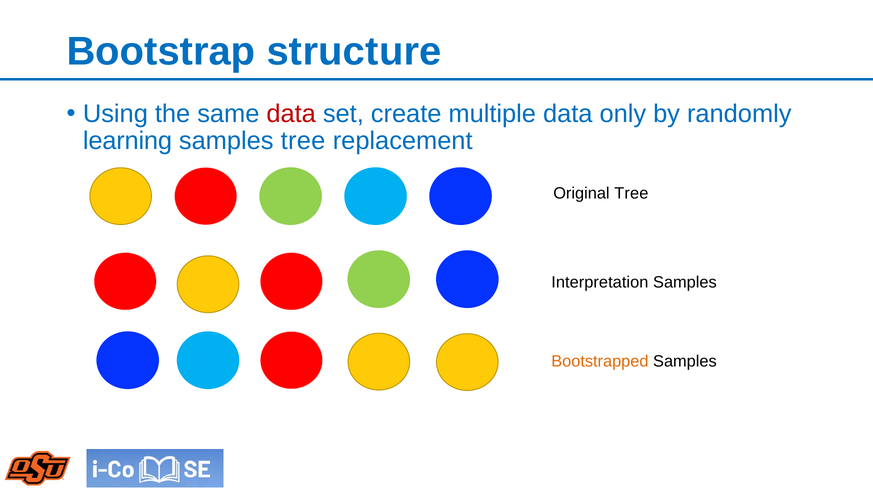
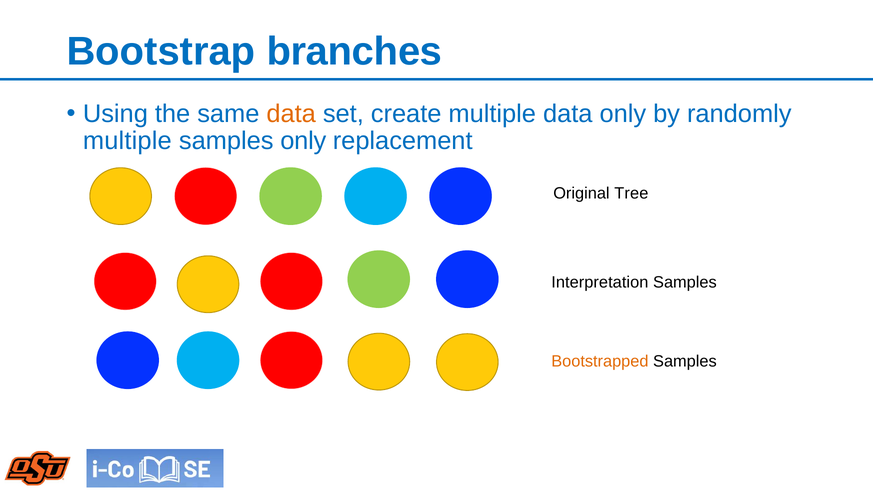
structure: structure -> branches (354, 51)
data colour: red -> orange (291, 114)
learning: learning -> multiple (127, 141)
samples tree: tree -> only (303, 141)
